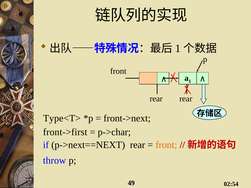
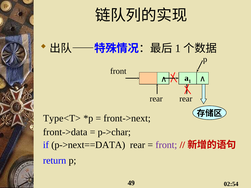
front->first: front->first -> front->data (65, 132)
p->next==NEXT: p->next==NEXT -> p->next==DATA (88, 145)
front colour: orange -> purple (166, 145)
throw: throw -> return (55, 161)
